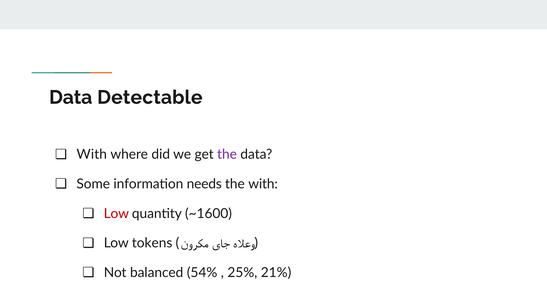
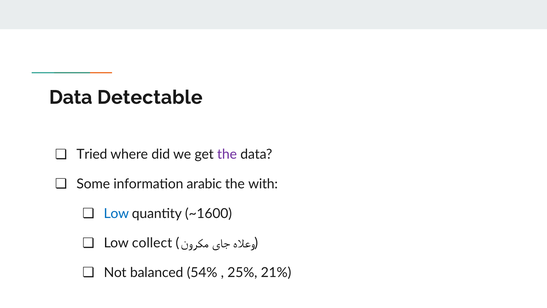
With: With -> Tried (92, 154)
needs: needs -> arabic (204, 184)
Low colour: red -> blue (116, 213)
tokens: tokens -> collect (152, 243)
